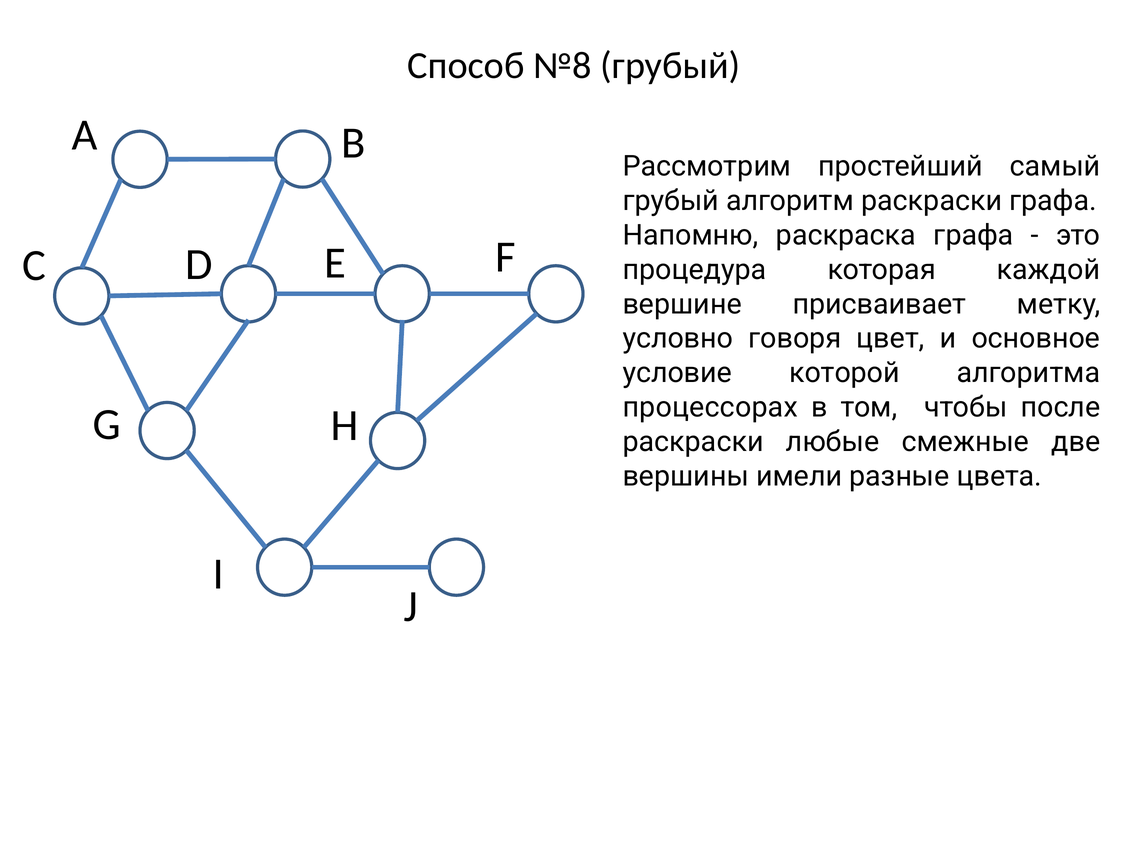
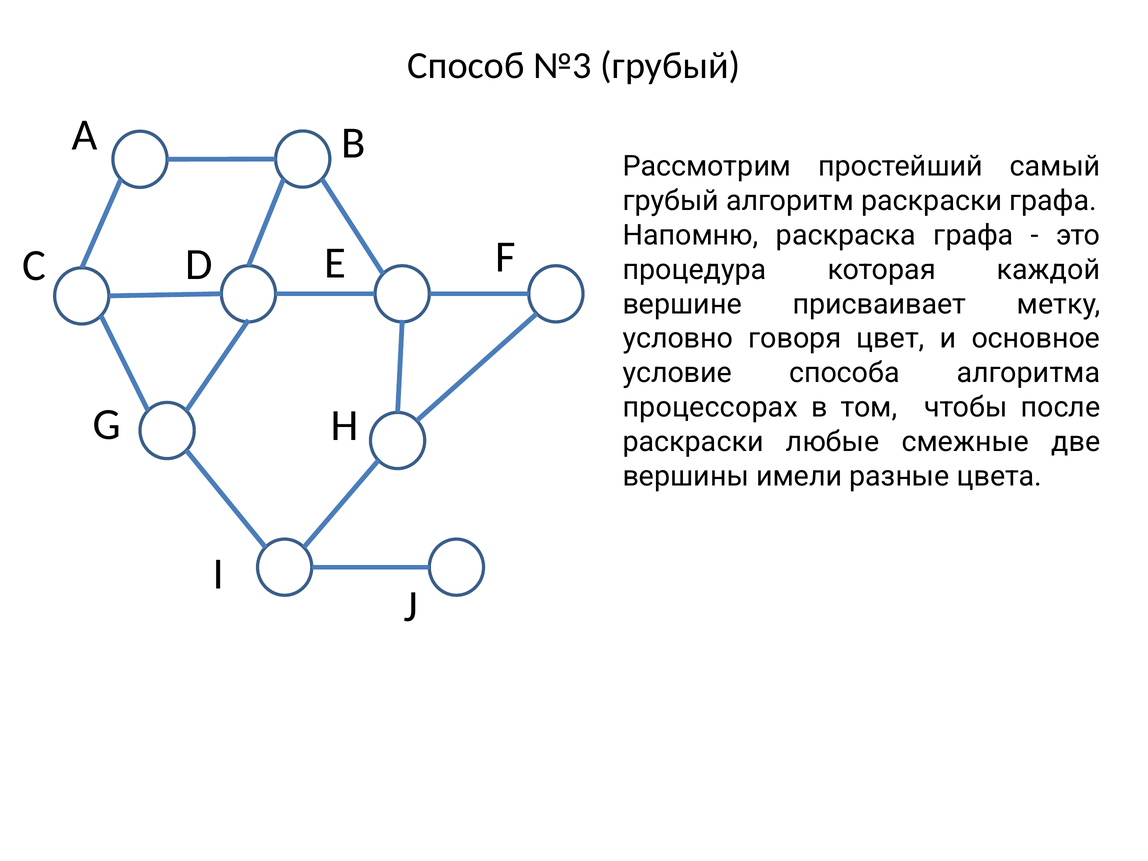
№8: №8 -> №3 (562, 66)
которой: которой -> способа (844, 373)
